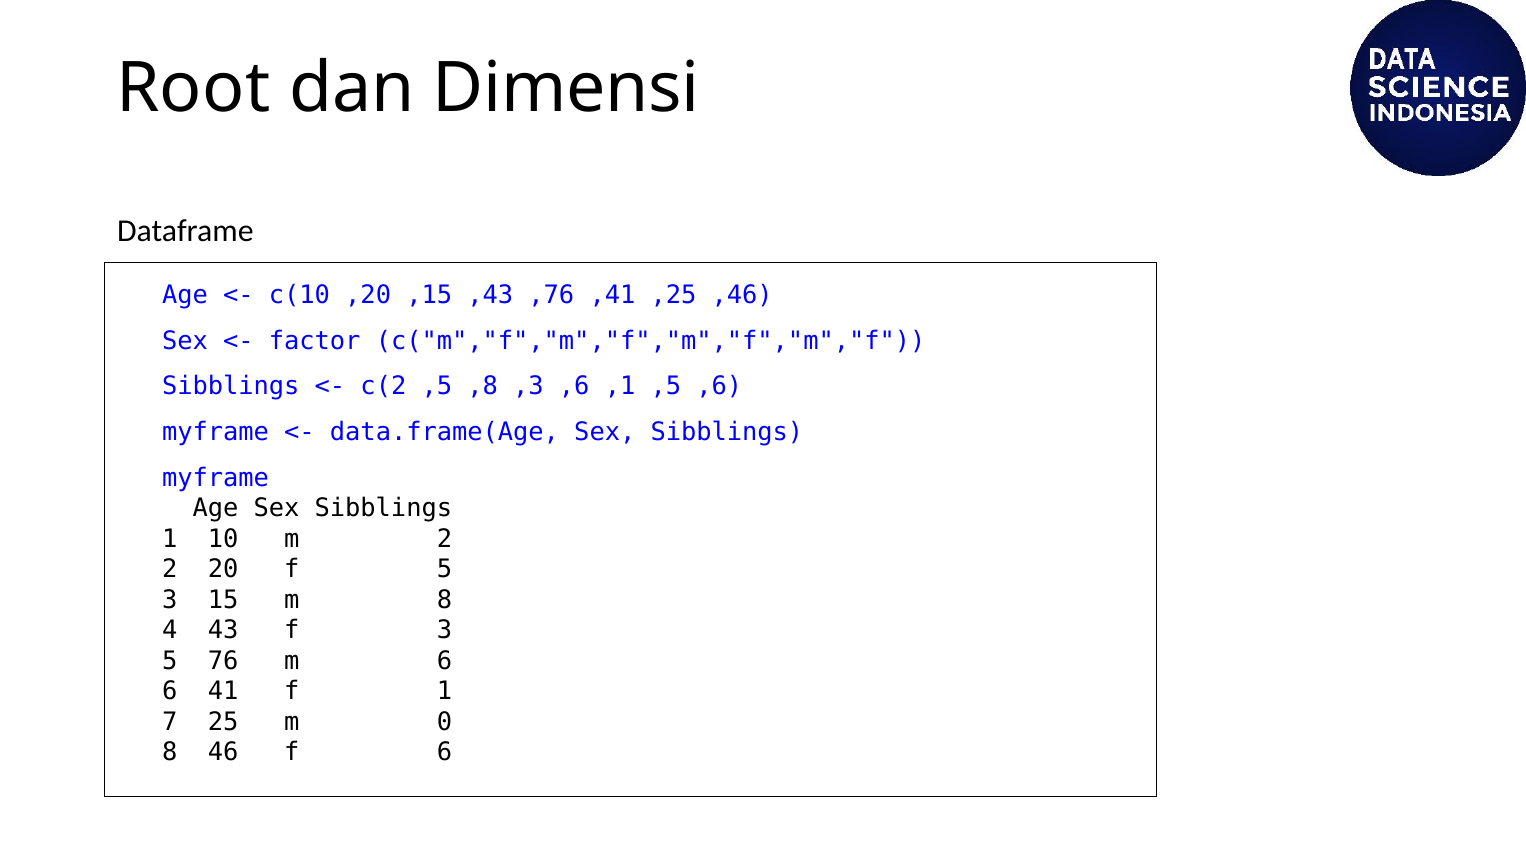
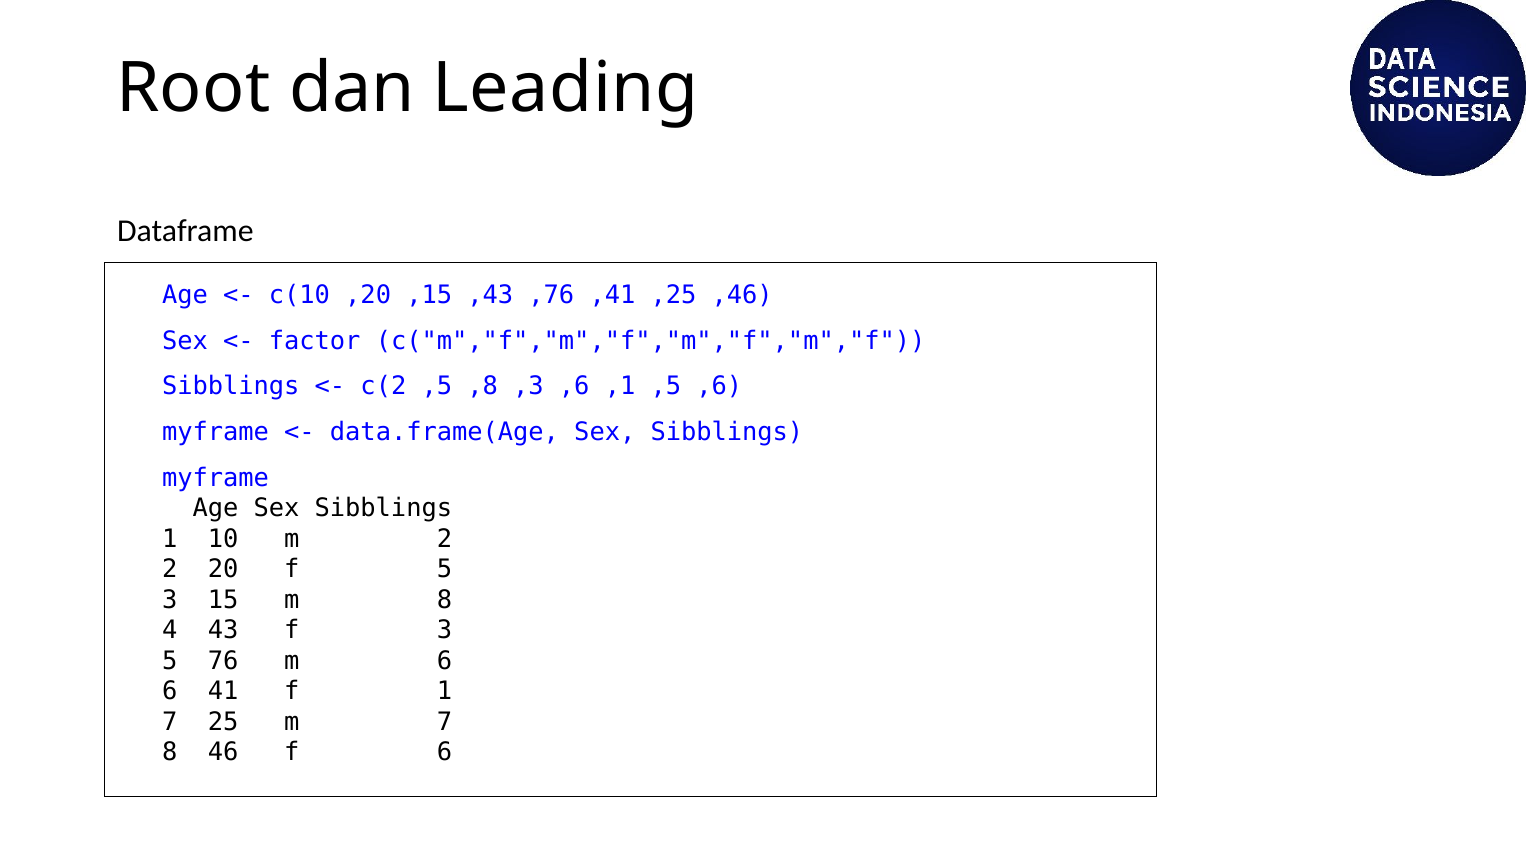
Dimensi: Dimensi -> Leading (566, 89)
m 0: 0 -> 7 (445, 722)
